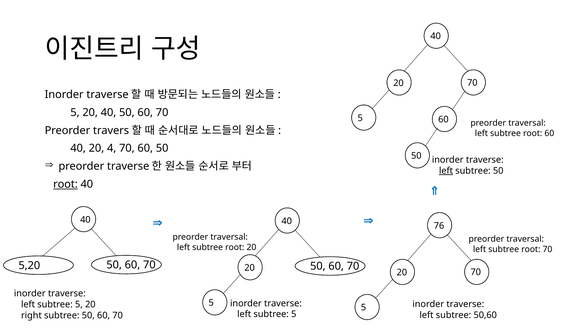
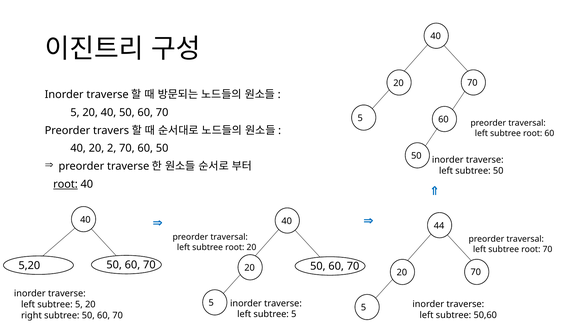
4: 4 -> 2 (112, 149)
left underline: present -> none (446, 171)
76: 76 -> 44 (439, 226)
